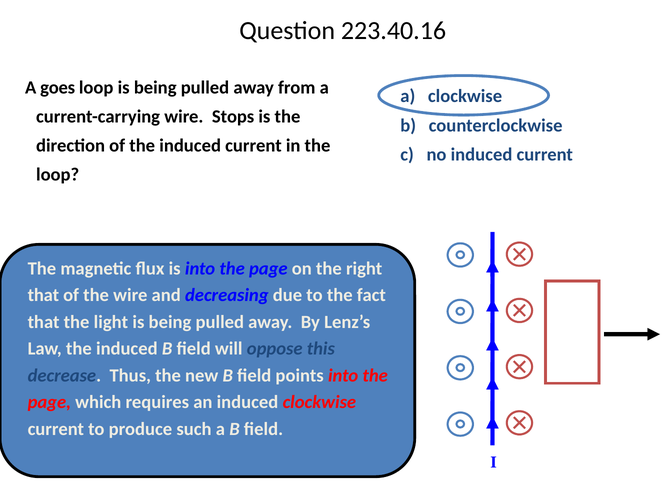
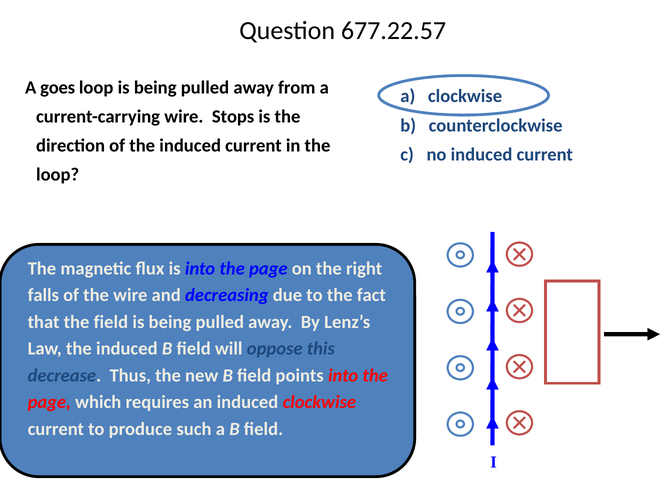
223.40.16: 223.40.16 -> 677.22.57 (394, 30)
that: that -> falls (43, 295)
the light: light -> field (111, 322)
